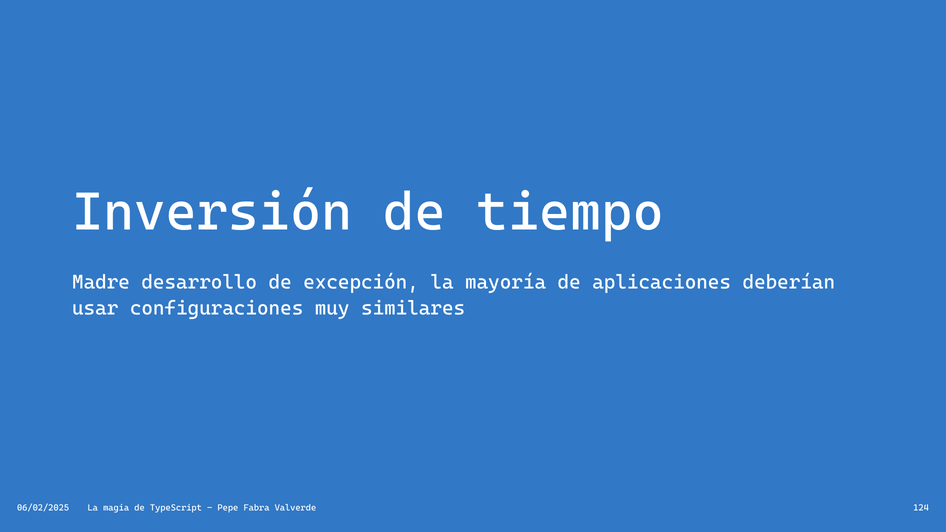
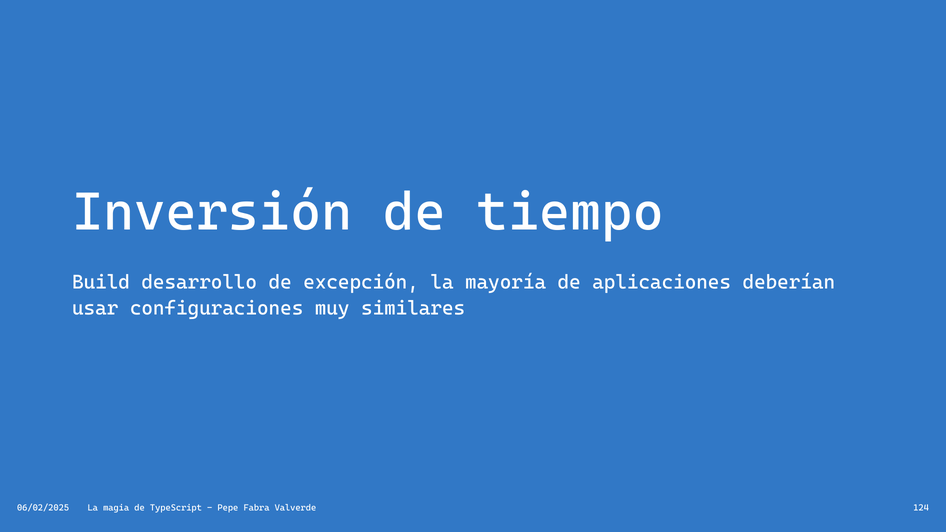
Madre: Madre -> Build (101, 282)
